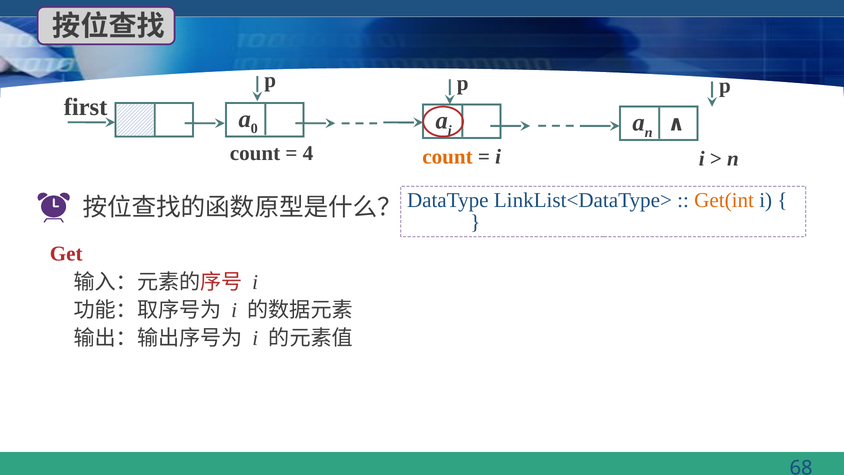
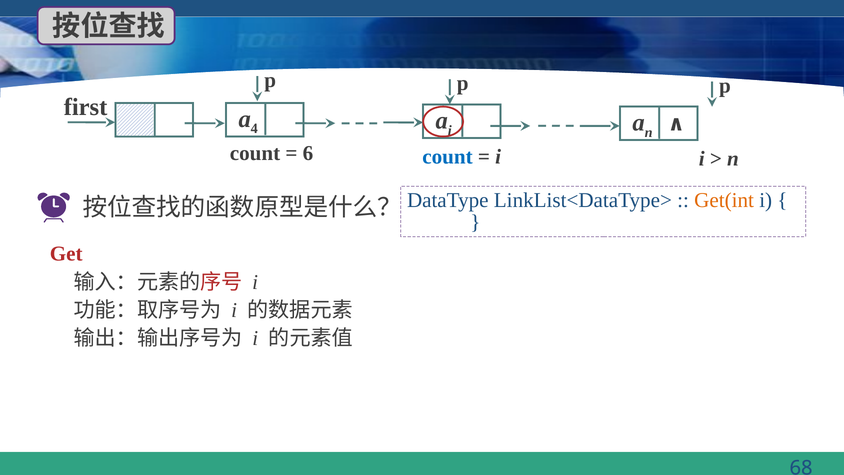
0: 0 -> 4 (254, 129)
4: 4 -> 6 (308, 153)
count colour: orange -> blue (448, 157)
